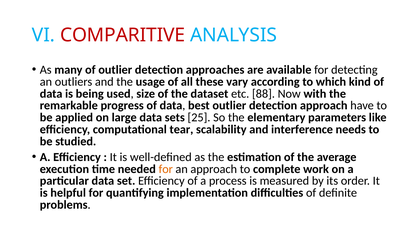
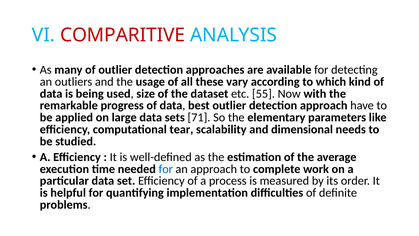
88: 88 -> 55 (263, 94)
25: 25 -> 71 (199, 117)
interference: interference -> dimensional (302, 129)
for colour: orange -> blue (166, 169)
